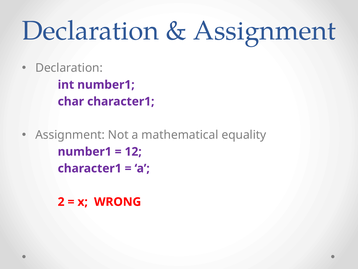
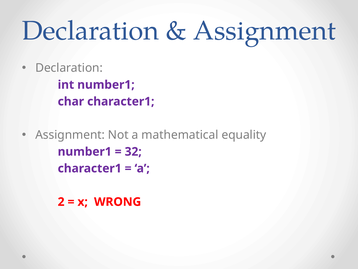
12: 12 -> 32 (133, 151)
